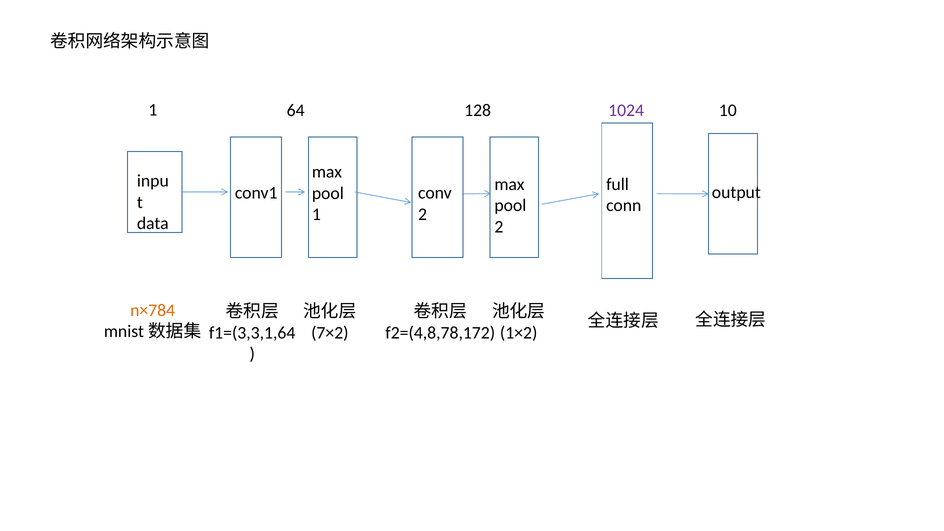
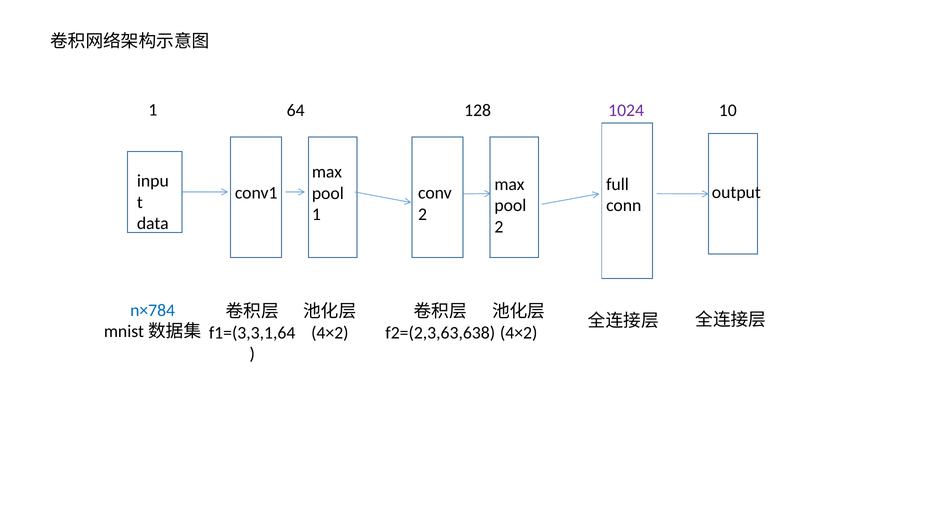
n×784 colour: orange -> blue (153, 310)
7×2: 7×2 -> 4×2 (330, 333)
f2=(4,8,78,172: f2=(4,8,78,172 -> f2=(2,3,63,638 (440, 333)
1×2: 1×2 -> 4×2 (519, 333)
